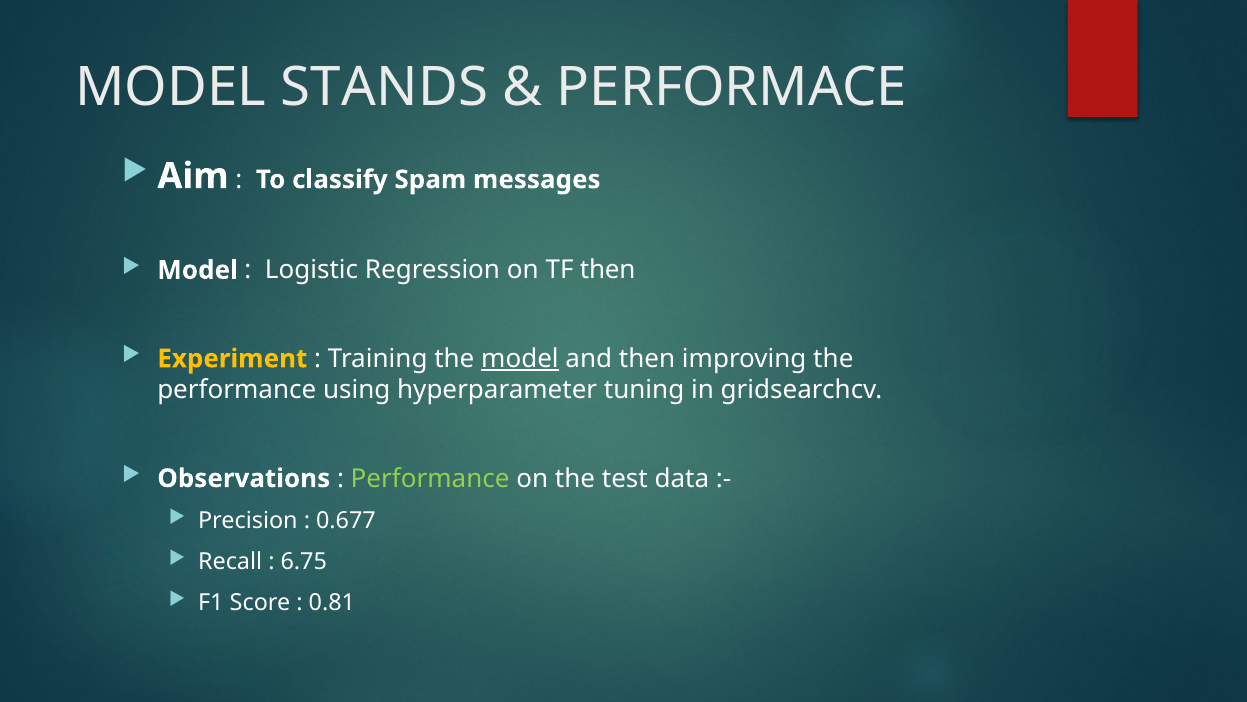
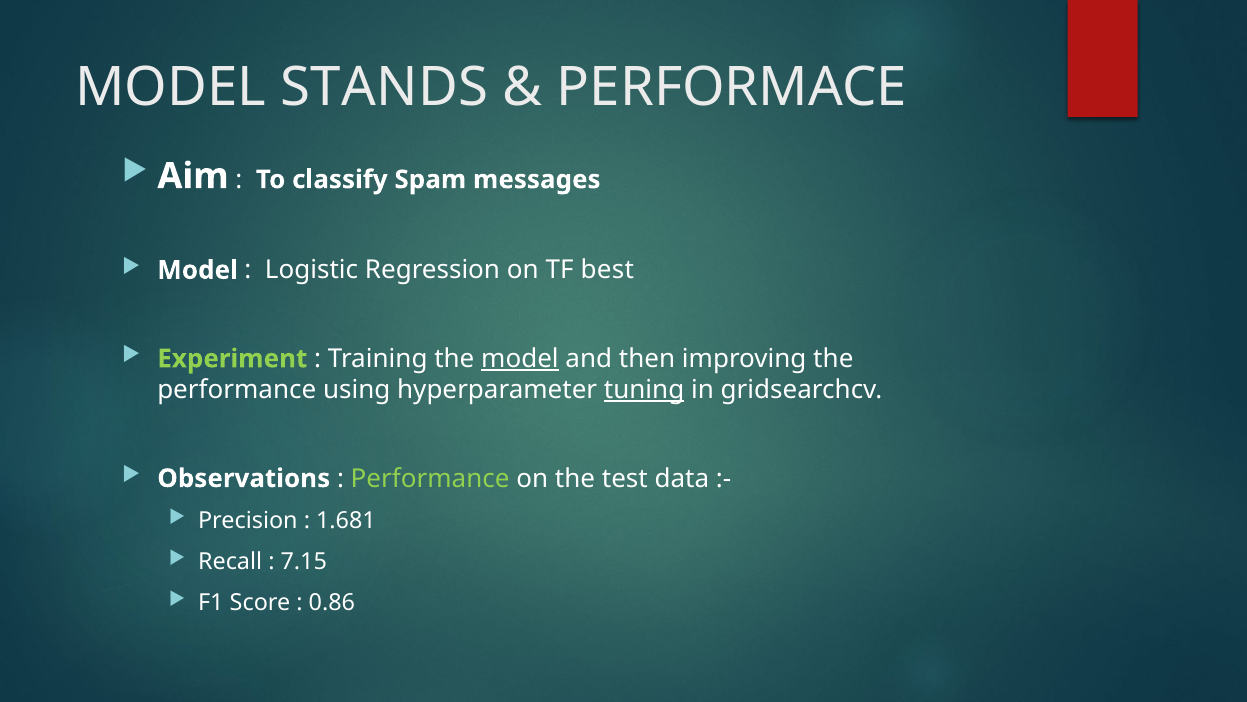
TF then: then -> best (607, 270)
Experiment colour: yellow -> light green (232, 358)
tuning underline: none -> present (644, 390)
0.677: 0.677 -> 1.681 (346, 521)
6.75: 6.75 -> 7.15 (304, 562)
0.81: 0.81 -> 0.86 (332, 603)
